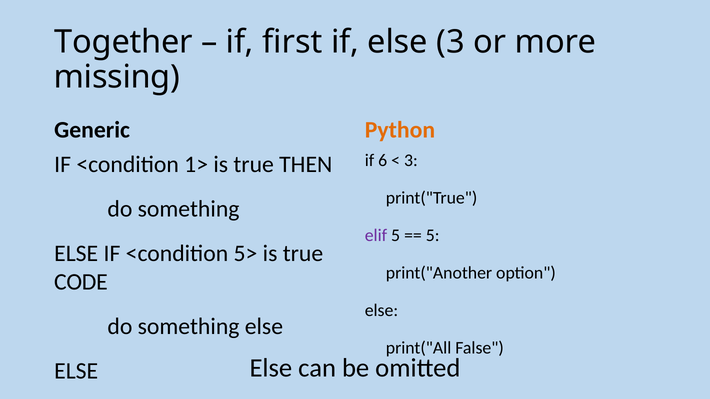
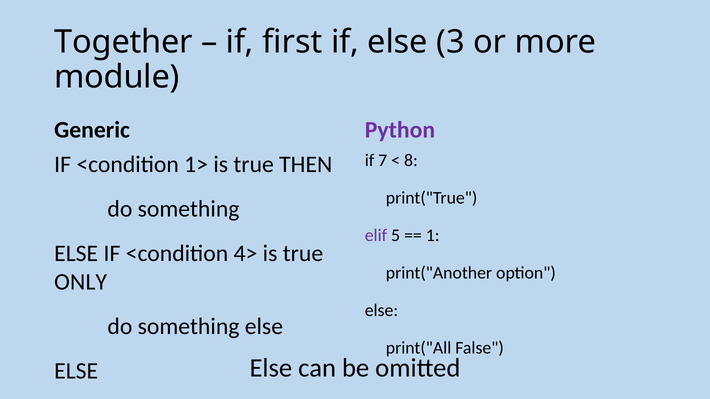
missing: missing -> module (117, 77)
Python colour: orange -> purple (400, 130)
6: 6 -> 7 (383, 160)
3: 3 -> 8 (411, 160)
5: 5 -> 1 (433, 236)
5>: 5> -> 4> (245, 254)
CODE: CODE -> ONLY (81, 282)
